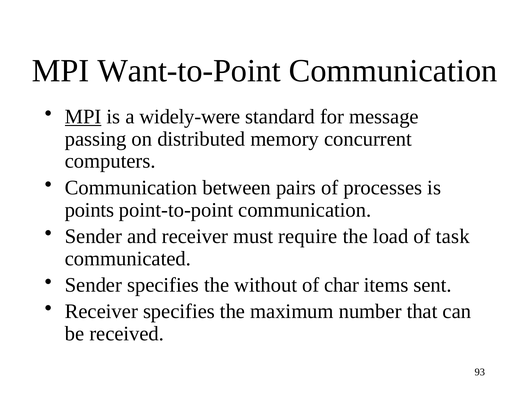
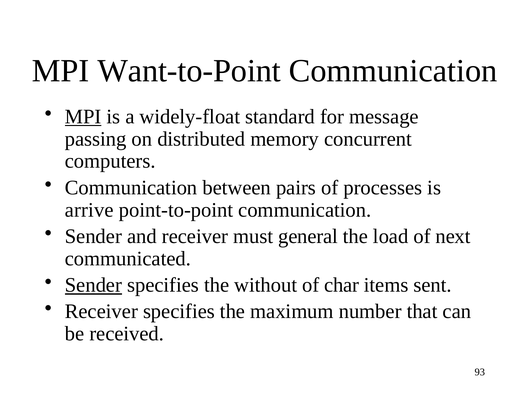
widely-were: widely-were -> widely-float (190, 116)
points: points -> arrive (89, 210)
require: require -> general (308, 236)
task: task -> next (453, 236)
Sender underline: none -> present (93, 285)
